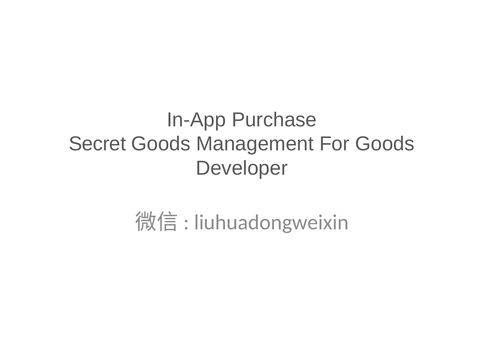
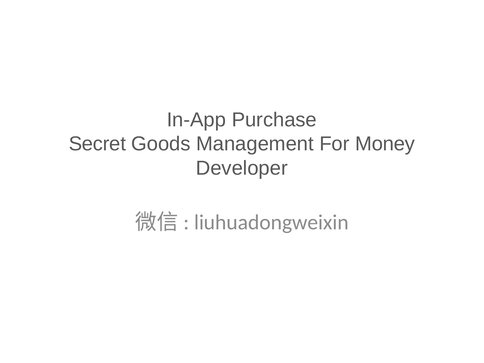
For Goods: Goods -> Money (385, 144)
